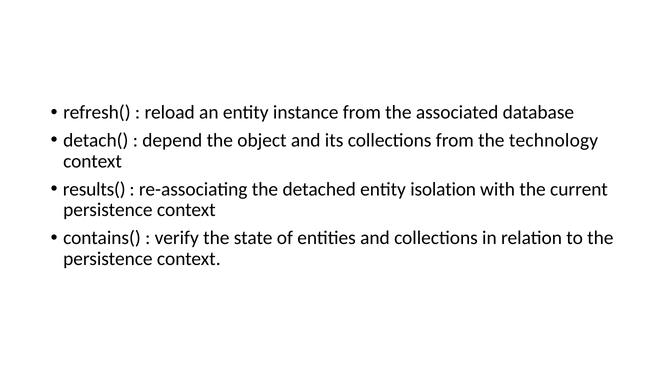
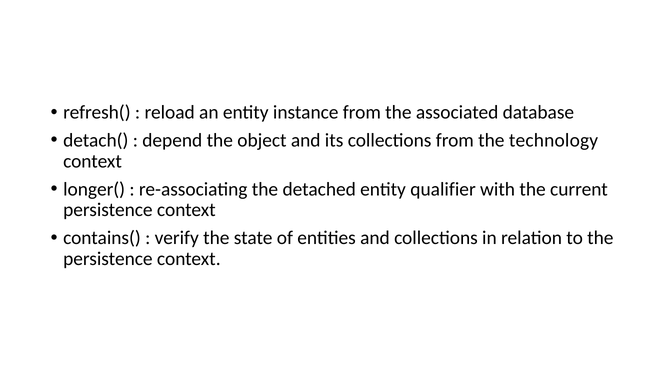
results(: results( -> longer( (94, 189)
isolation: isolation -> qualifier (443, 189)
